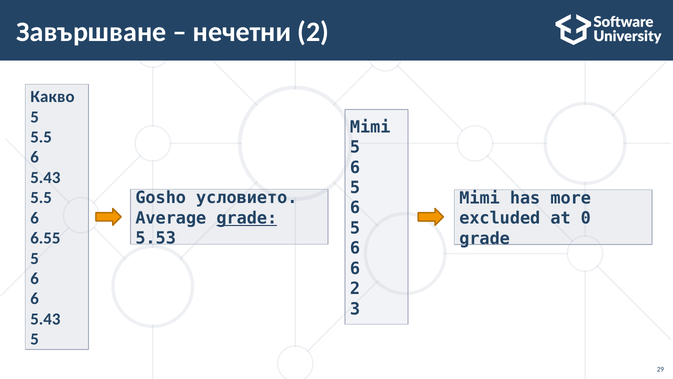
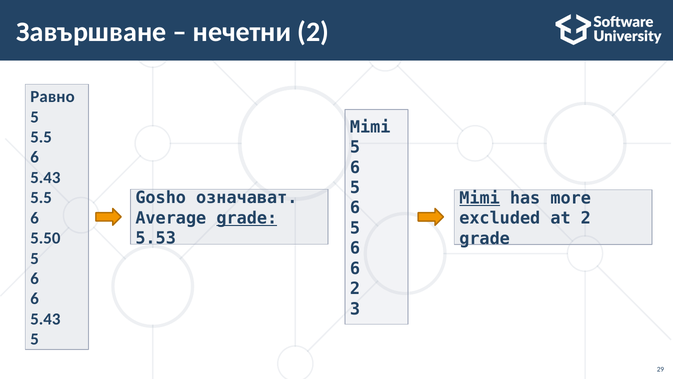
Какво: Какво -> Равно (53, 97)
условието: условието -> означават (247, 198)
Mimi underline: none -> present (480, 198)
at 0: 0 -> 2 (586, 218)
6.55: 6.55 -> 5.50 (45, 238)
